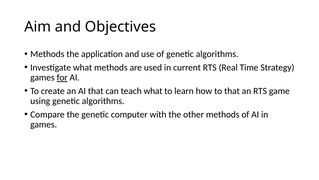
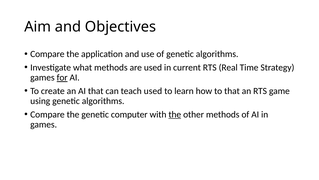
Methods: Methods -> Compare (47, 54)
teach what: what -> used (153, 91)
the underline: none -> present (175, 114)
